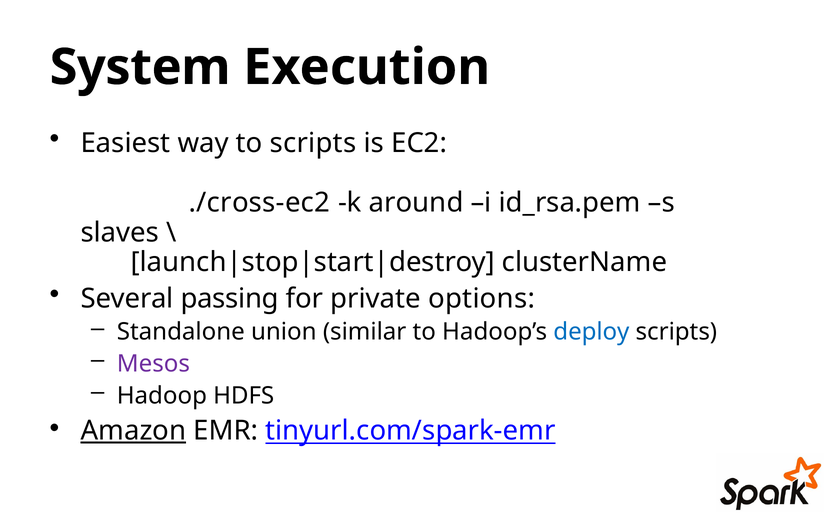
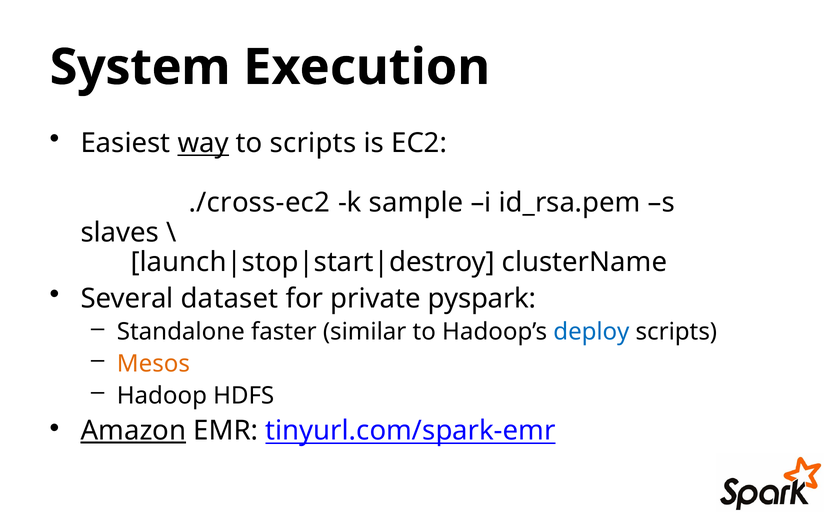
way underline: none -> present (203, 143)
around: around -> sample (416, 203)
passing: passing -> dataset (230, 299)
options: options -> pyspark (482, 299)
union: union -> faster (284, 332)
Mesos colour: purple -> orange (153, 364)
